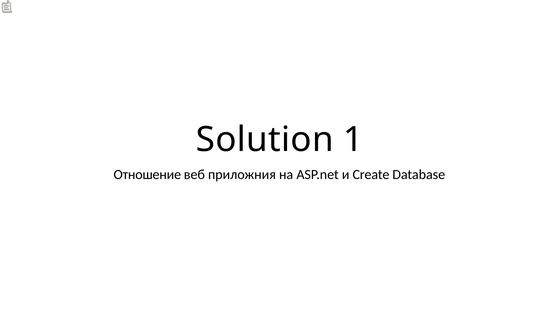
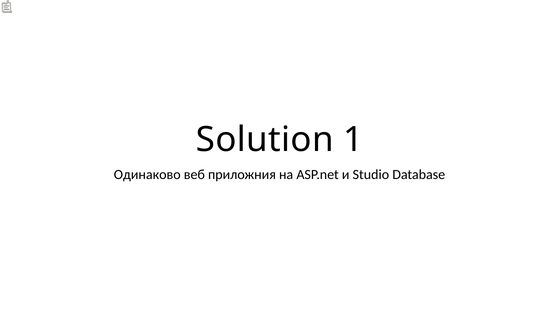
Отношение: Отношение -> Одинаково (147, 175)
Create: Create -> Studio (371, 175)
